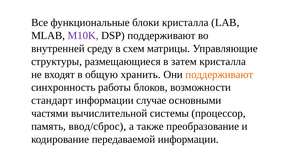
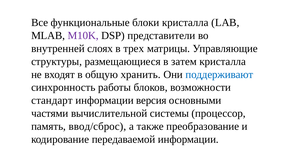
DSP поддерживают: поддерживают -> представители (161, 36)
среду: среду -> слоях (100, 49)
схем: схем -> трех (134, 49)
поддерживают colour: orange -> blue (219, 74)
случае: случае -> версия (151, 100)
